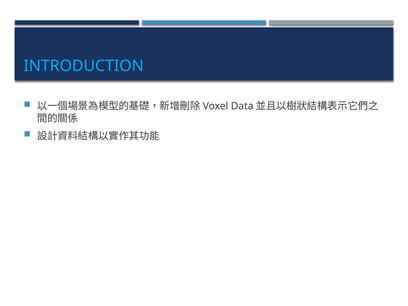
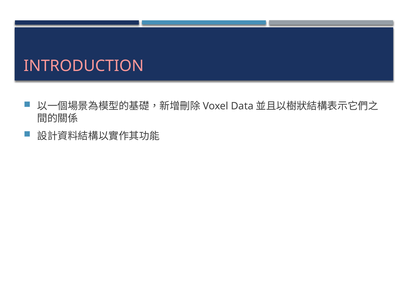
INTRODUCTION colour: light blue -> pink (84, 66)
